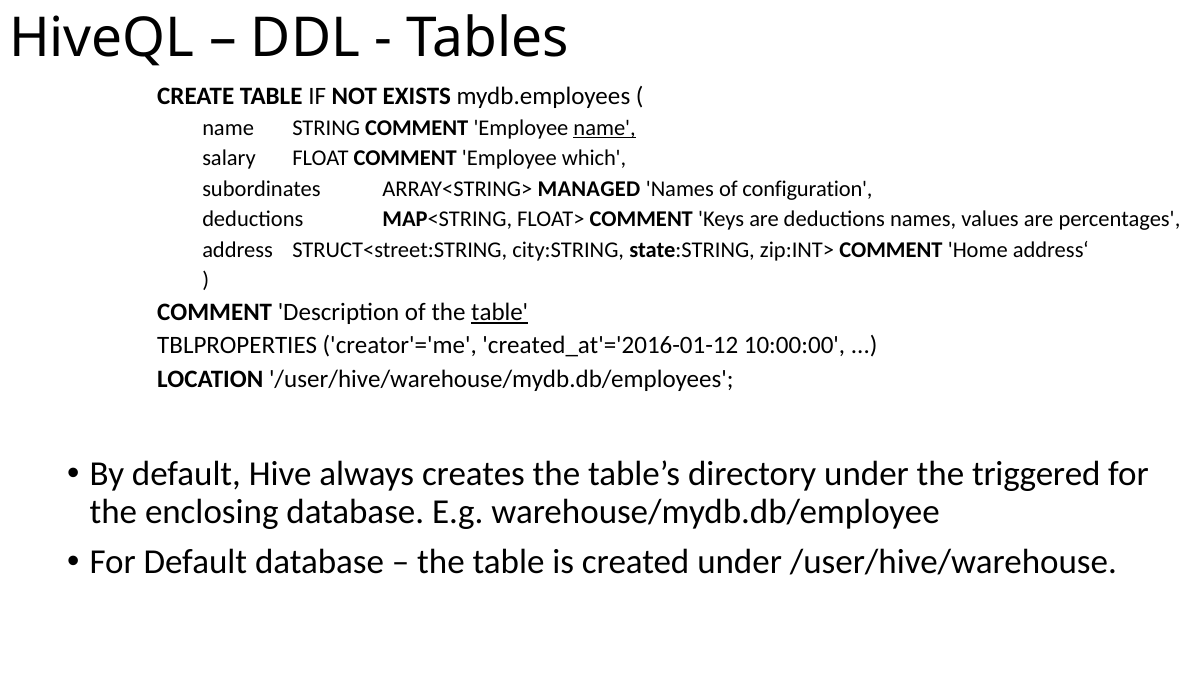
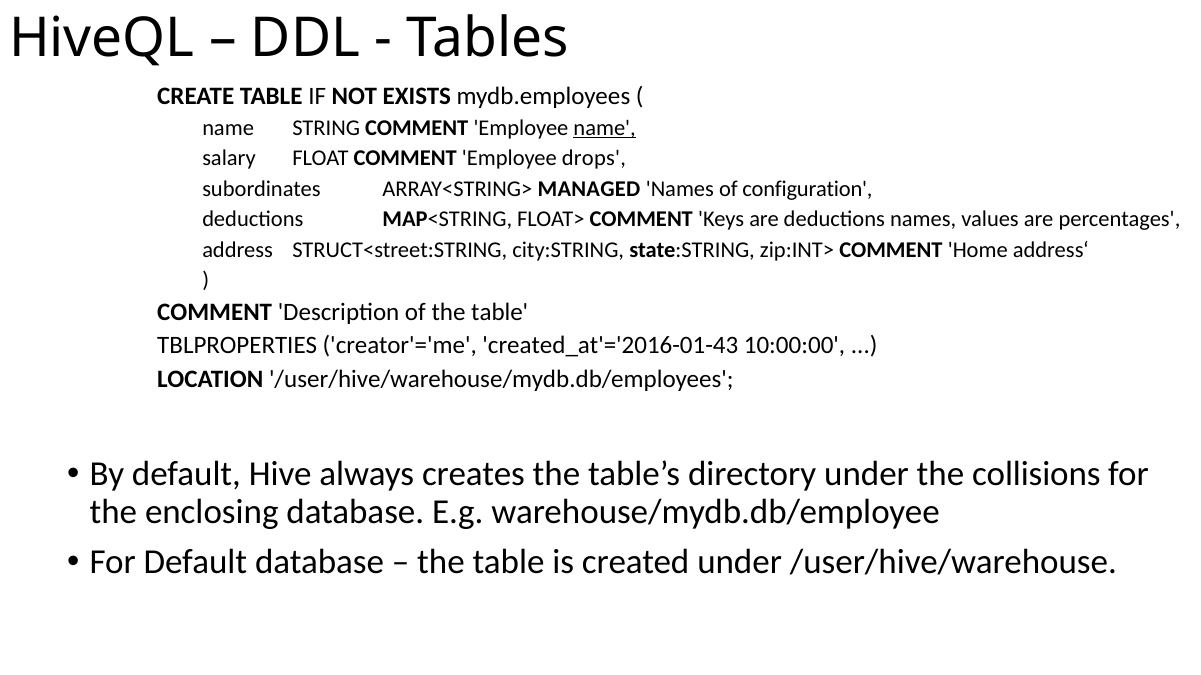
which: which -> drops (594, 158)
table underline: present -> none (500, 313)
created_at'='2016-01-12: created_at'='2016-01-12 -> created_at'='2016-01-43 (610, 346)
triggered: triggered -> collisions (1036, 474)
